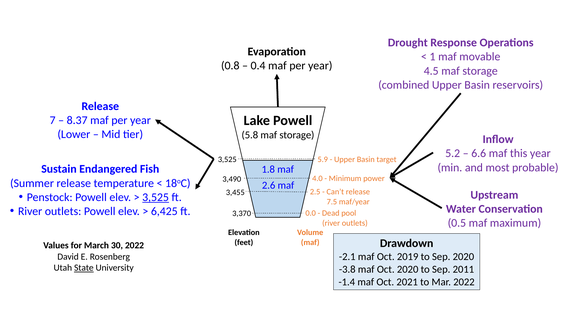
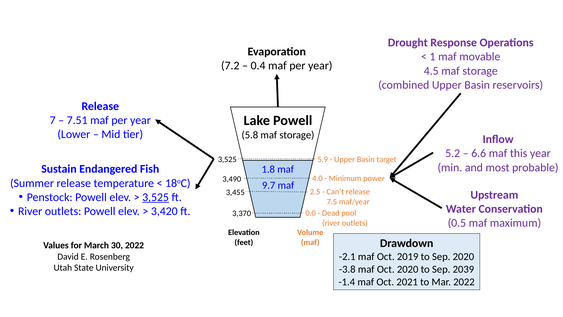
0.8: 0.8 -> 7.2 (230, 66)
8.37: 8.37 -> 7.51 (77, 120)
2.6: 2.6 -> 9.7 (269, 185)
6,425: 6,425 -> 3,420 (164, 211)
State underline: present -> none (84, 268)
2011: 2011 -> 2039 (463, 269)
